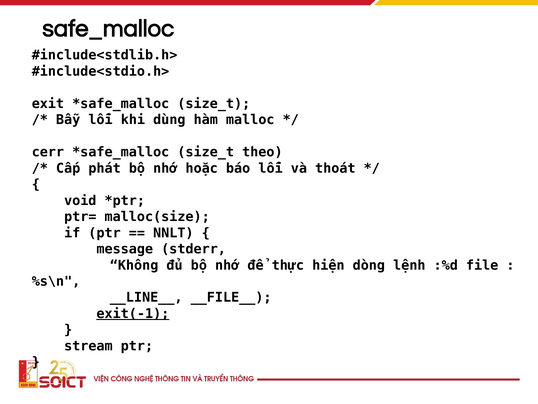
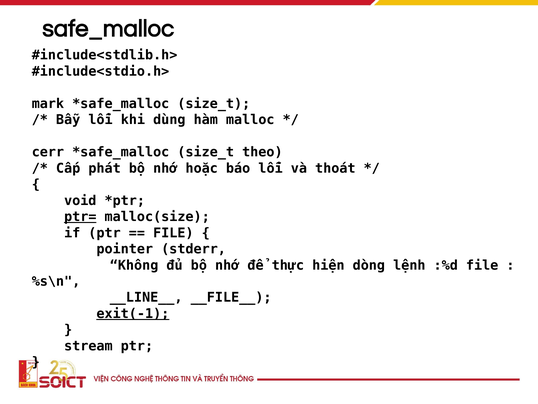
exit: exit -> mark (48, 104)
ptr= underline: none -> present (80, 216)
NNLT: NNLT -> FILE (173, 233)
message: message -> pointer (125, 249)
